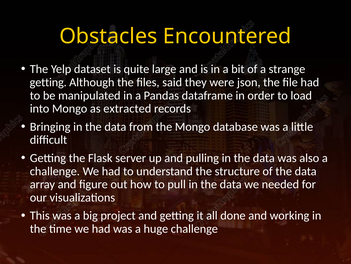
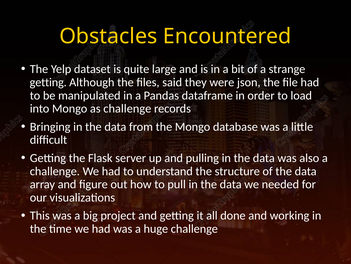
as extracted: extracted -> challenge (127, 108)
